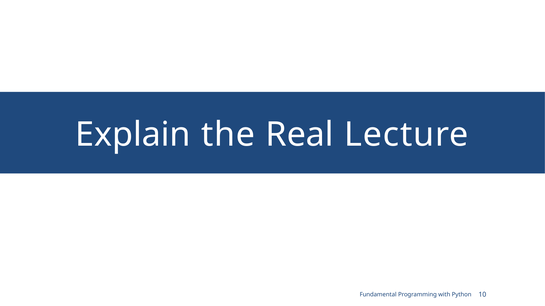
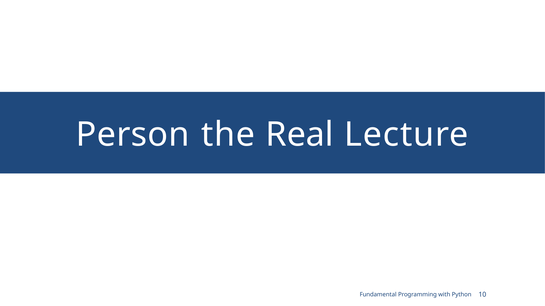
Explain: Explain -> Person (133, 135)
